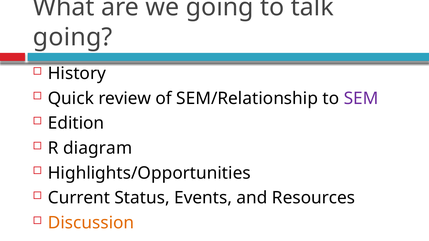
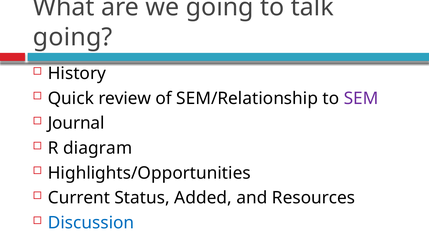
Edition: Edition -> Journal (76, 123)
Events: Events -> Added (203, 198)
Discussion colour: orange -> blue (91, 223)
